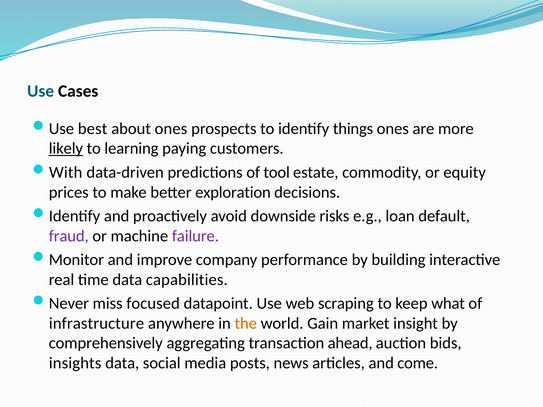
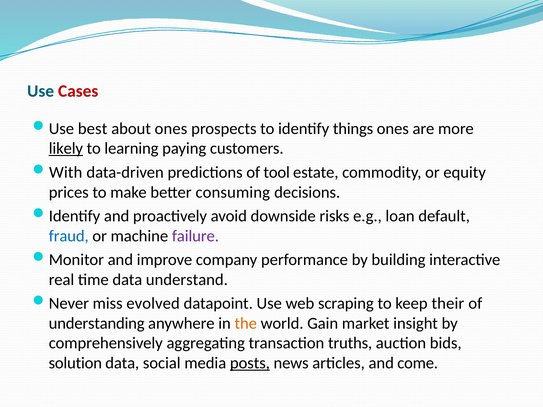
Cases colour: black -> red (78, 91)
exploration: exploration -> consuming (233, 192)
fraud colour: purple -> blue (69, 236)
capabilities: capabilities -> understand (187, 280)
focused: focused -> evolved (153, 304)
what: what -> their (448, 304)
infrastructure: infrastructure -> understanding (97, 323)
ahead: ahead -> truths (350, 343)
insights: insights -> solution (75, 363)
posts underline: none -> present (250, 363)
